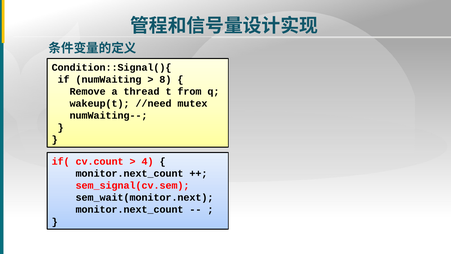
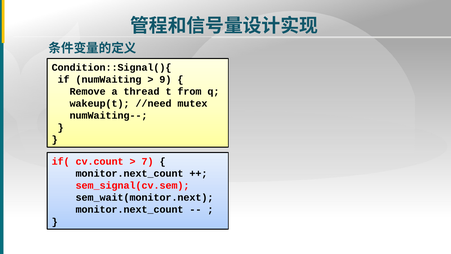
8: 8 -> 9 (165, 79)
4: 4 -> 7 (148, 161)
